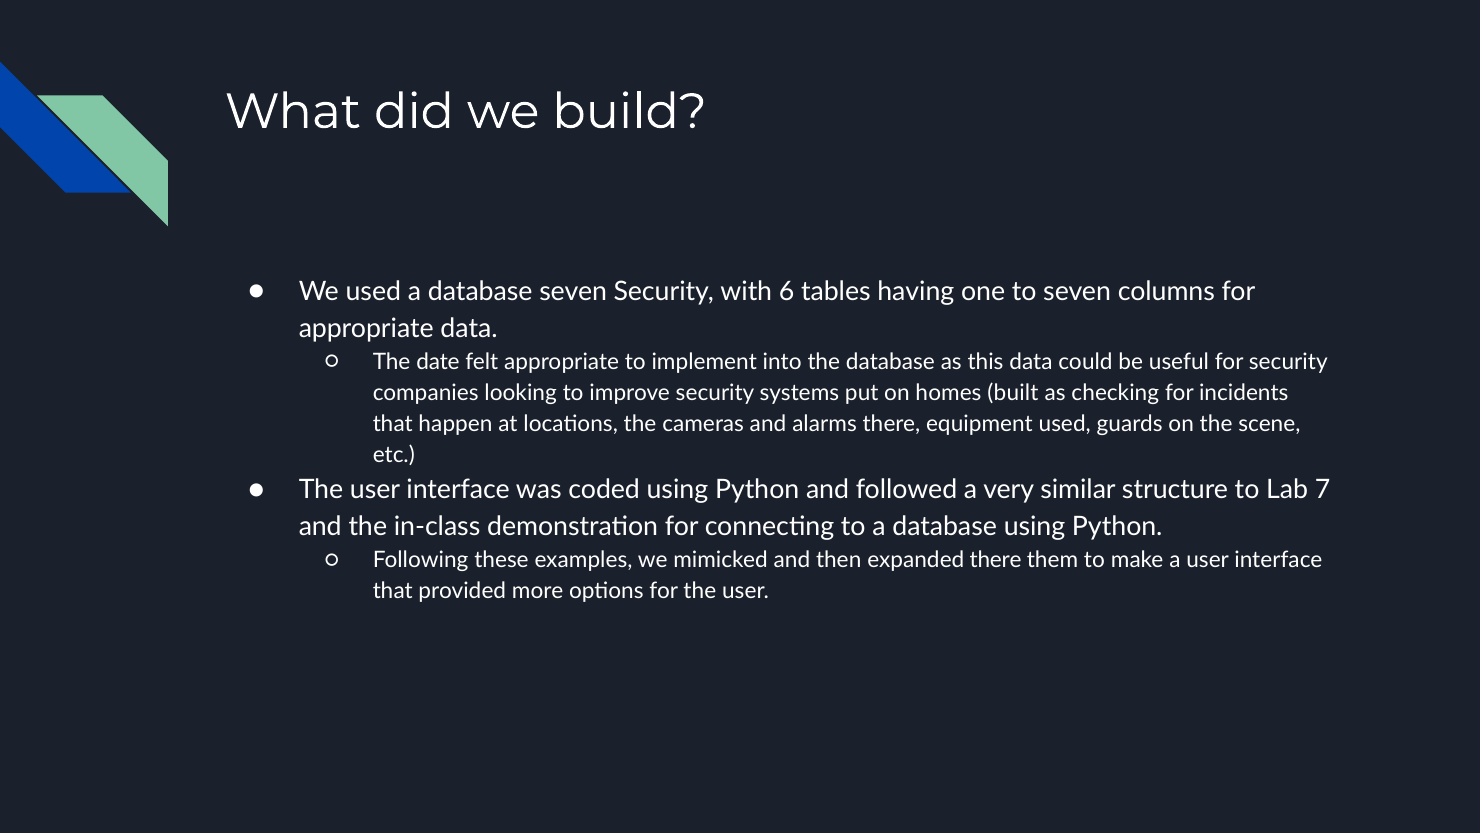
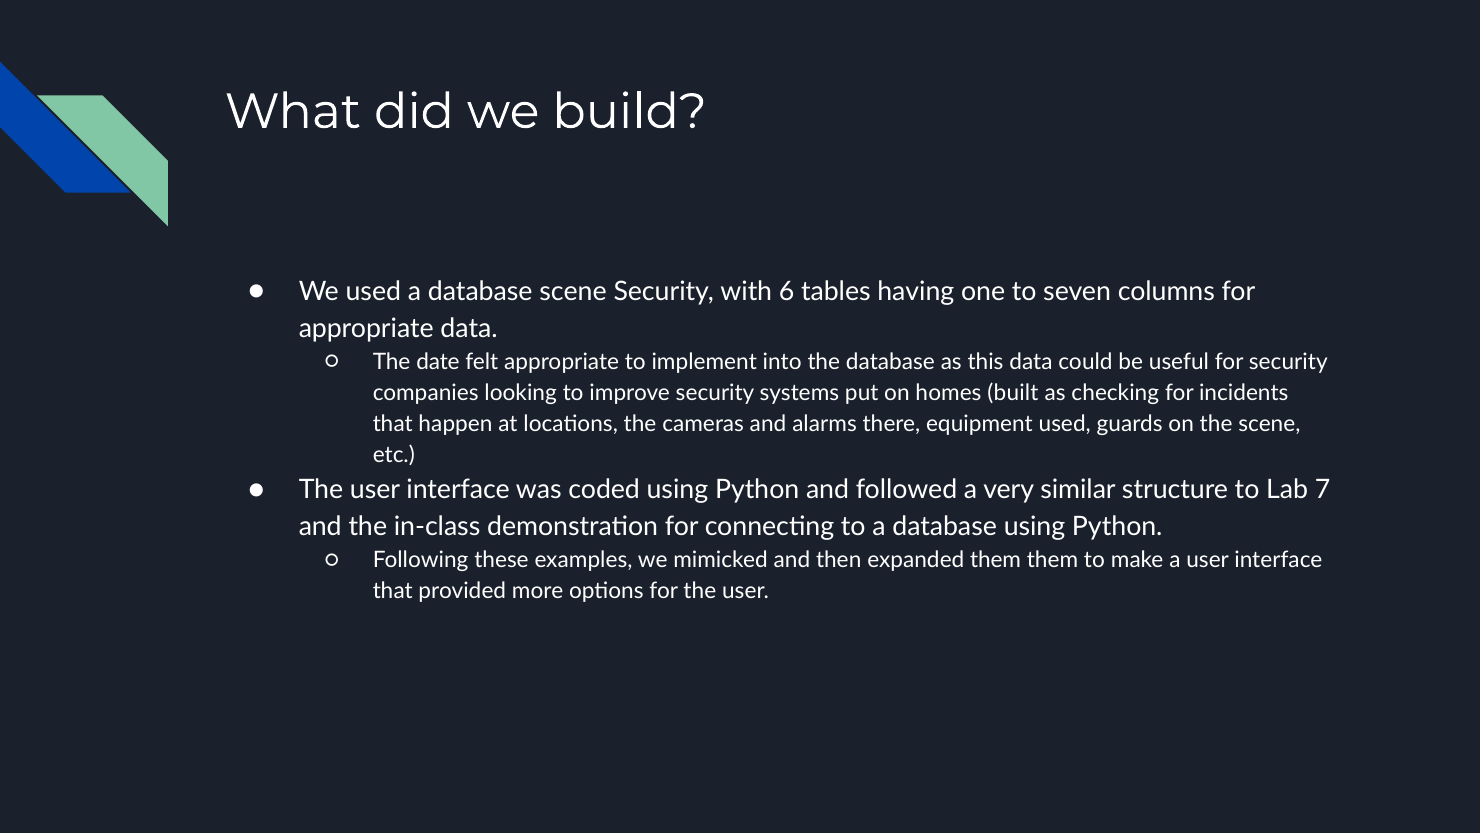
database seven: seven -> scene (573, 291)
expanded there: there -> them (996, 560)
